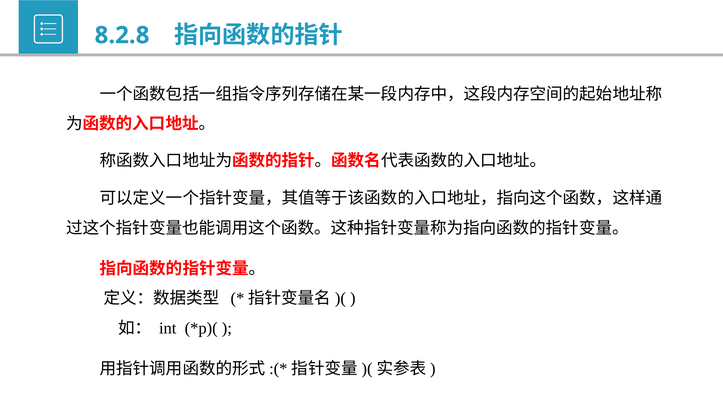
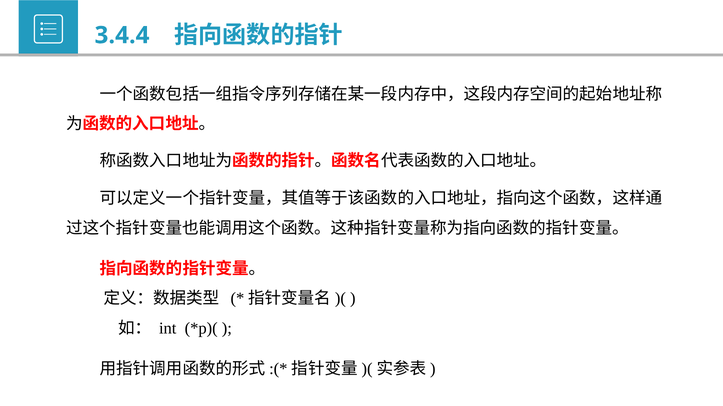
8.2.8: 8.2.8 -> 3.4.4 (122, 35)
